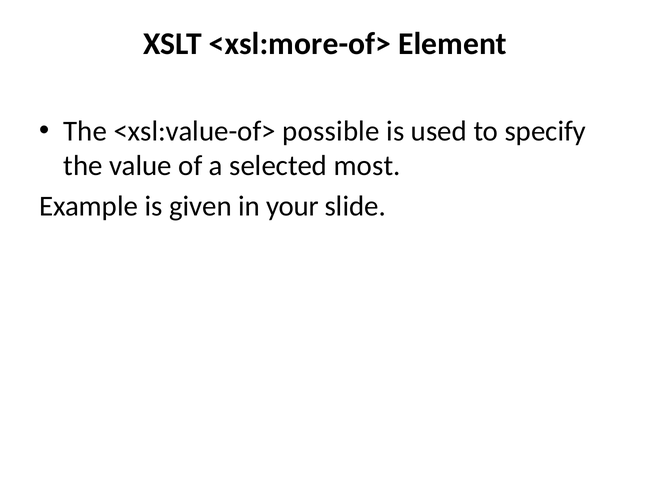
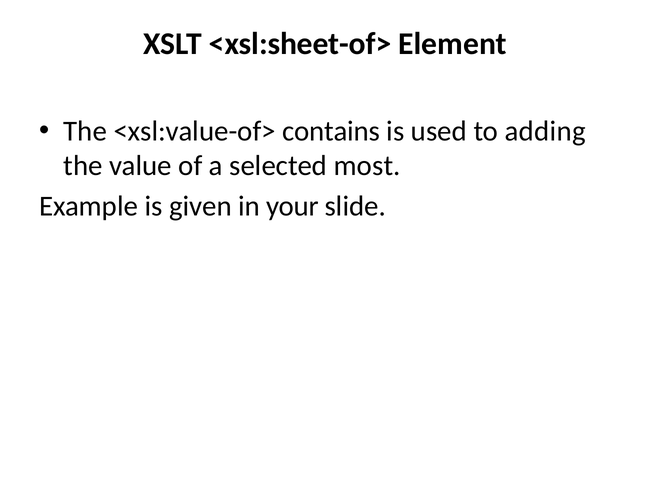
<xsl:more-of>: <xsl:more-of> -> <xsl:sheet-of> (300, 44)
possible: possible -> contains (331, 131)
specify: specify -> adding (545, 131)
